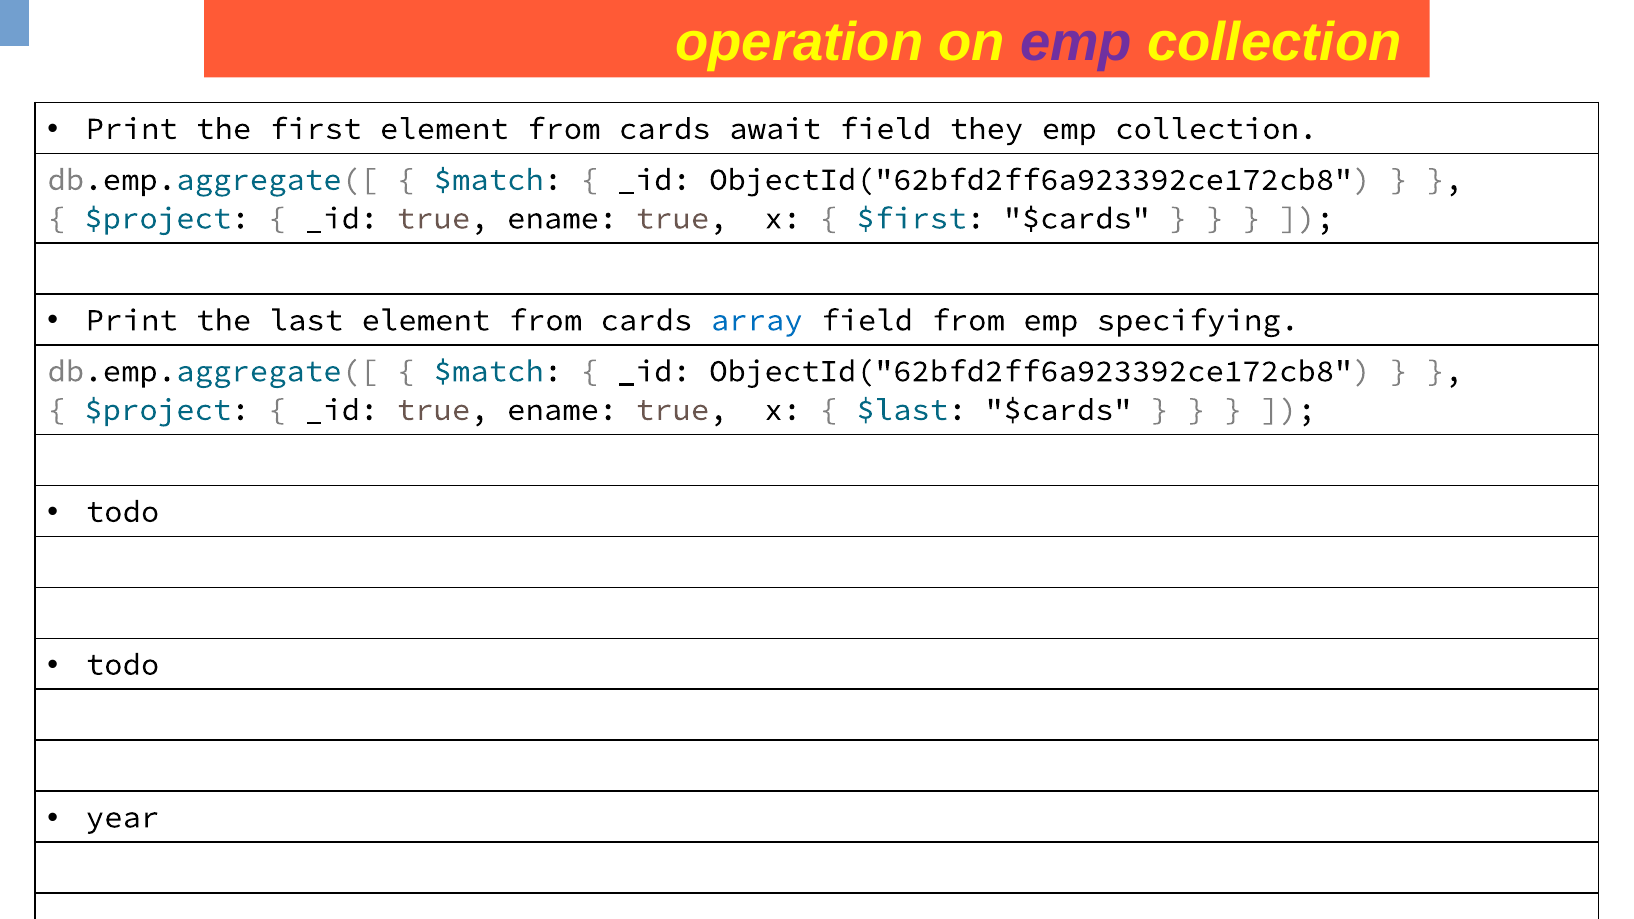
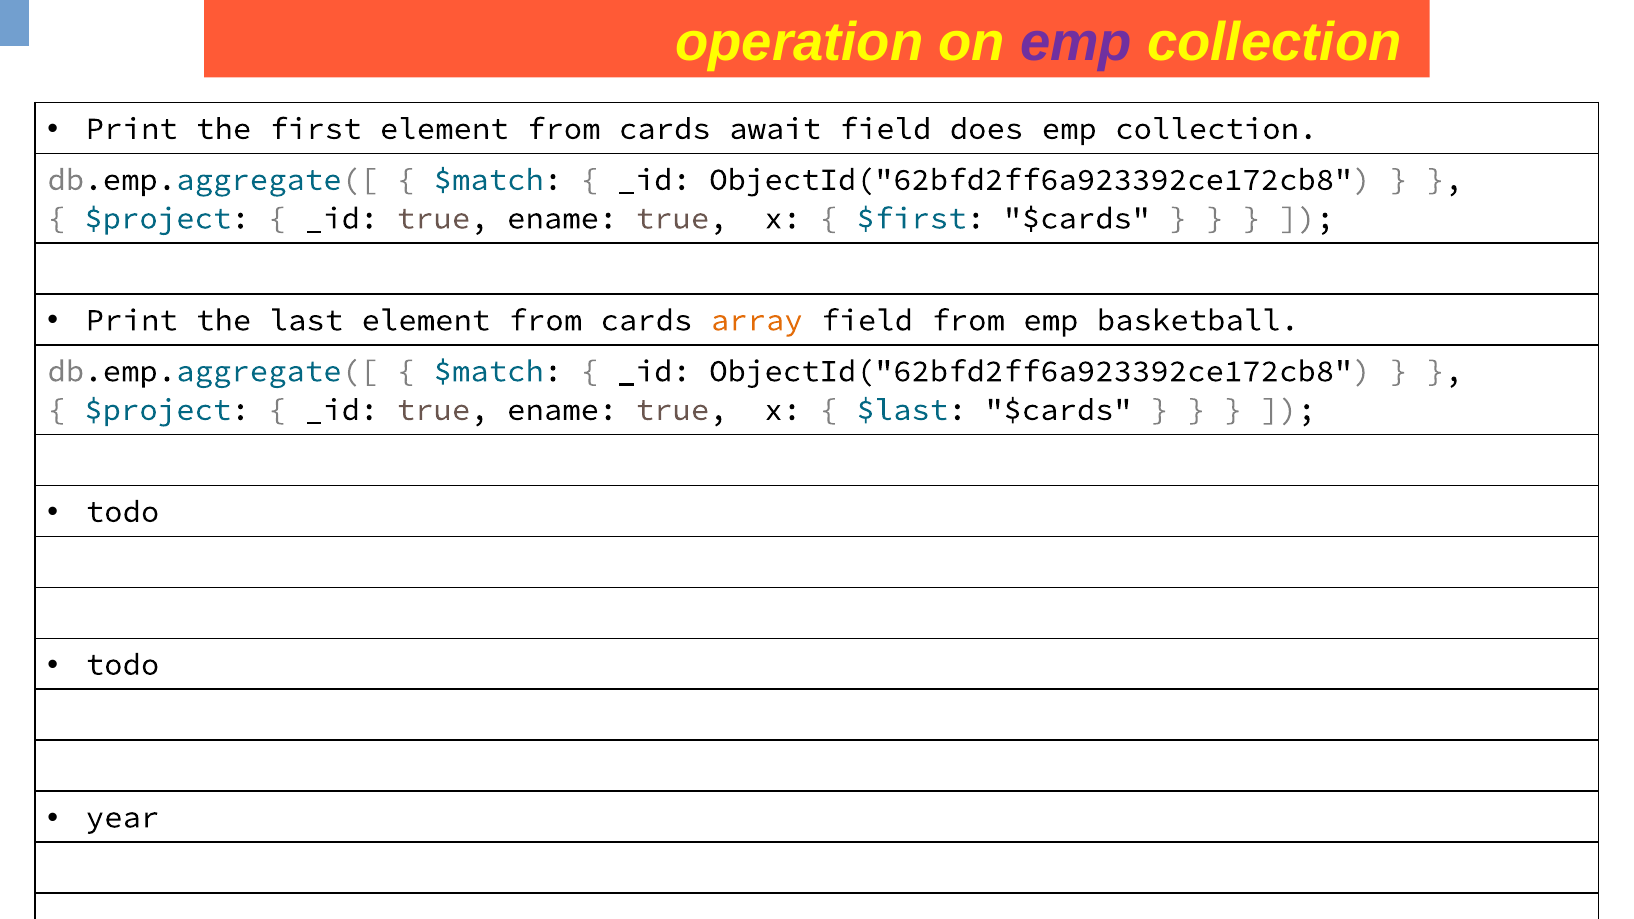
they: they -> does (987, 129)
array colour: blue -> orange (757, 320)
specifying: specifying -> basketball (1198, 320)
